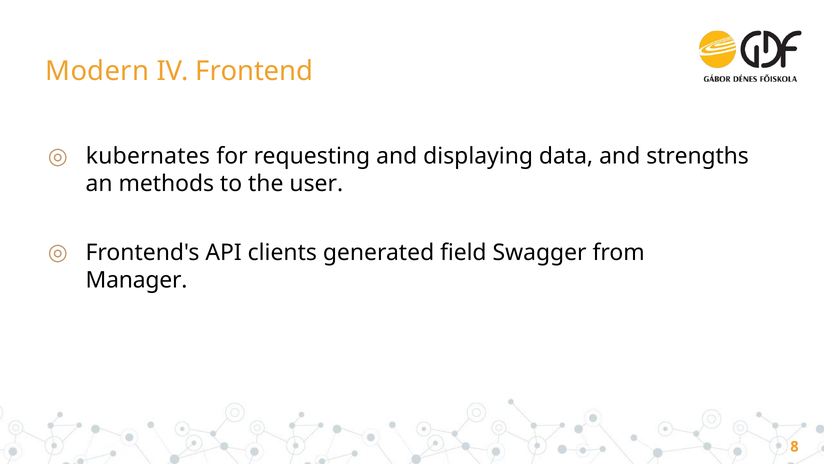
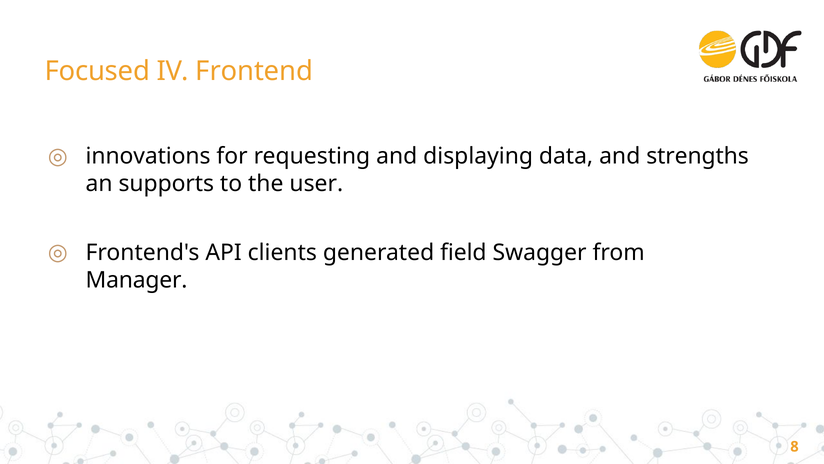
Modern: Modern -> Focused (97, 71)
kubernates: kubernates -> innovations (148, 156)
methods: methods -> supports (166, 184)
